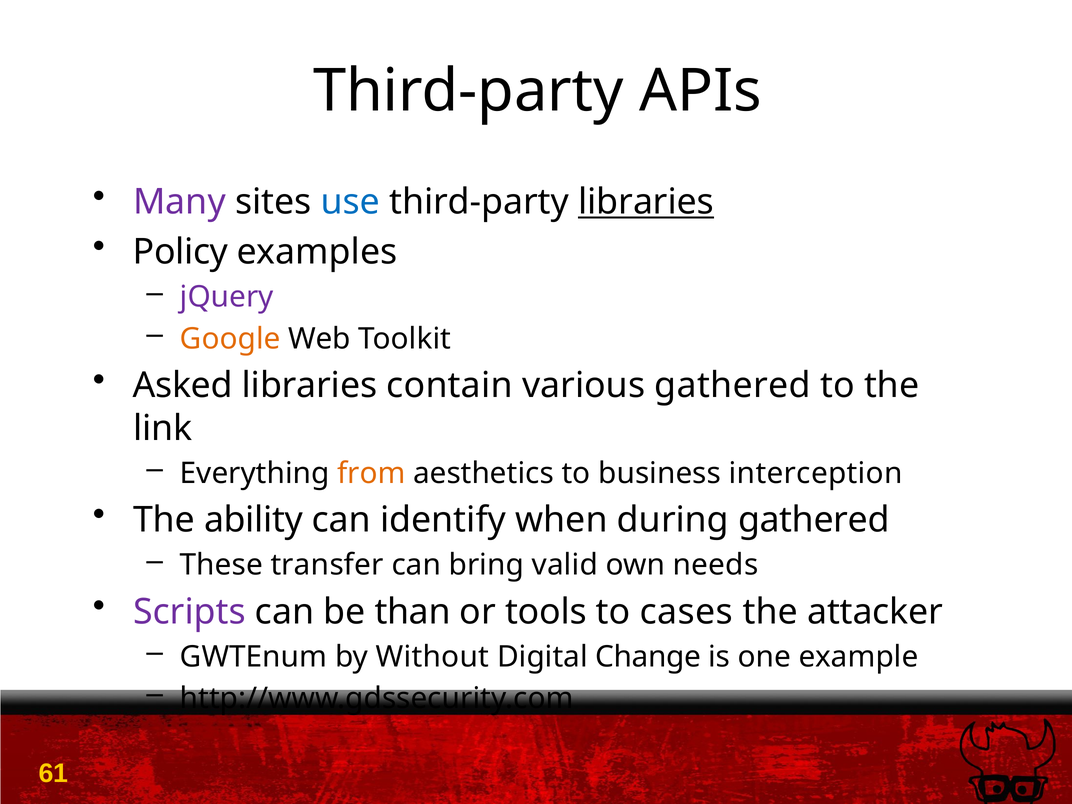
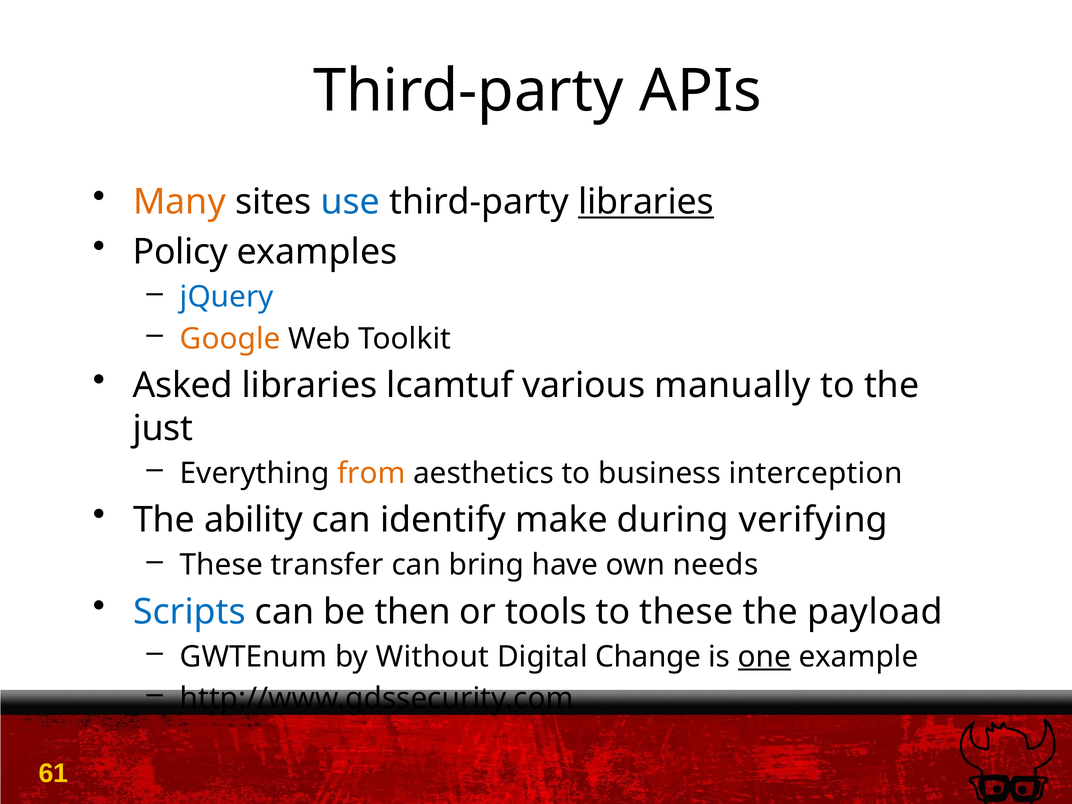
Many colour: purple -> orange (179, 202)
jQuery colour: purple -> blue (227, 297)
contain: contain -> lcamtuf (450, 386)
various gathered: gathered -> manually (733, 386)
link: link -> just (163, 428)
when: when -> make (562, 520)
during gathered: gathered -> verifying (813, 520)
valid: valid -> have (565, 565)
Scripts colour: purple -> blue (189, 612)
than: than -> then (413, 612)
to cases: cases -> these (686, 612)
attacker: attacker -> payload (875, 612)
one underline: none -> present (764, 657)
